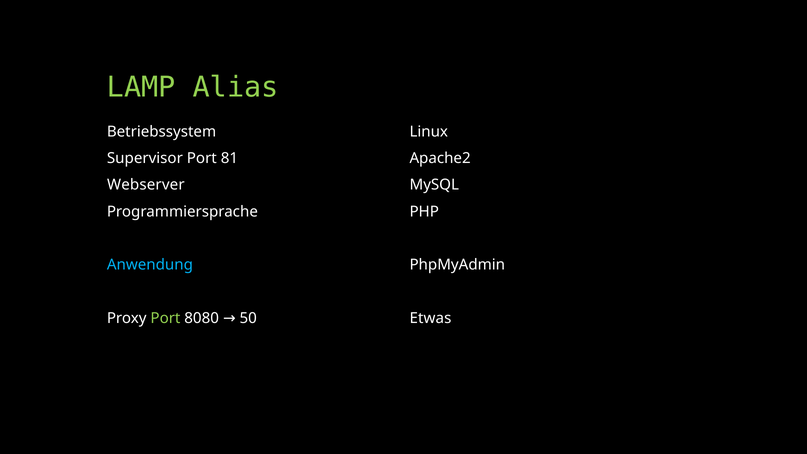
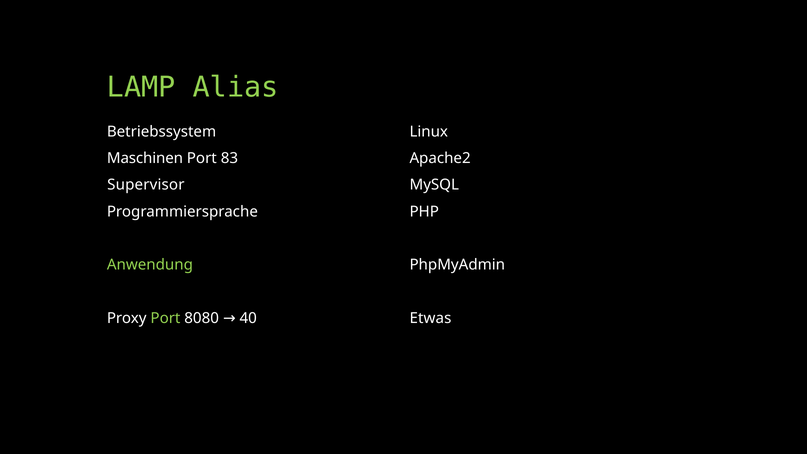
Supervisor: Supervisor -> Maschinen (145, 158)
81: 81 -> 83 (229, 158)
Webserver: Webserver -> Supervisor (146, 185)
Anwendung colour: light blue -> light green (150, 265)
50: 50 -> 40 (248, 318)
